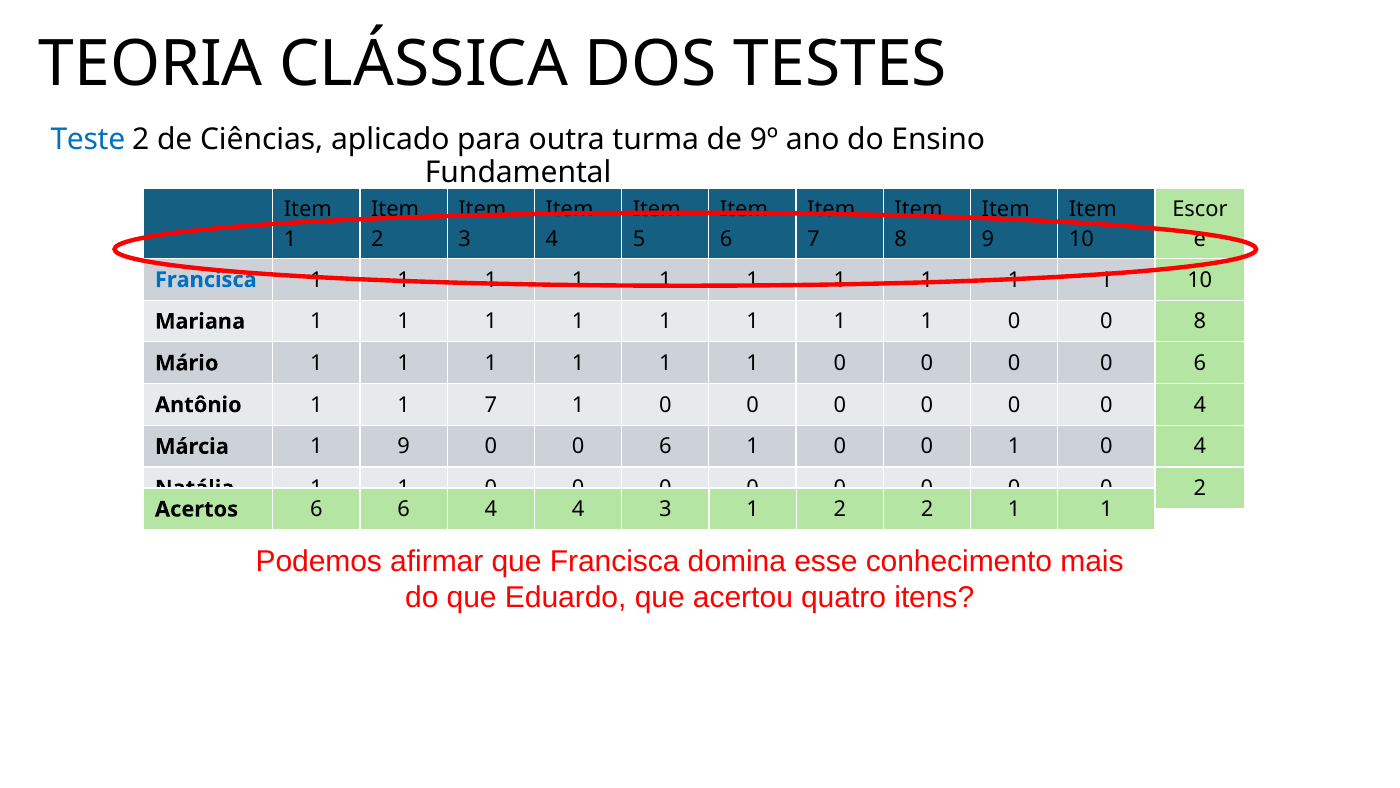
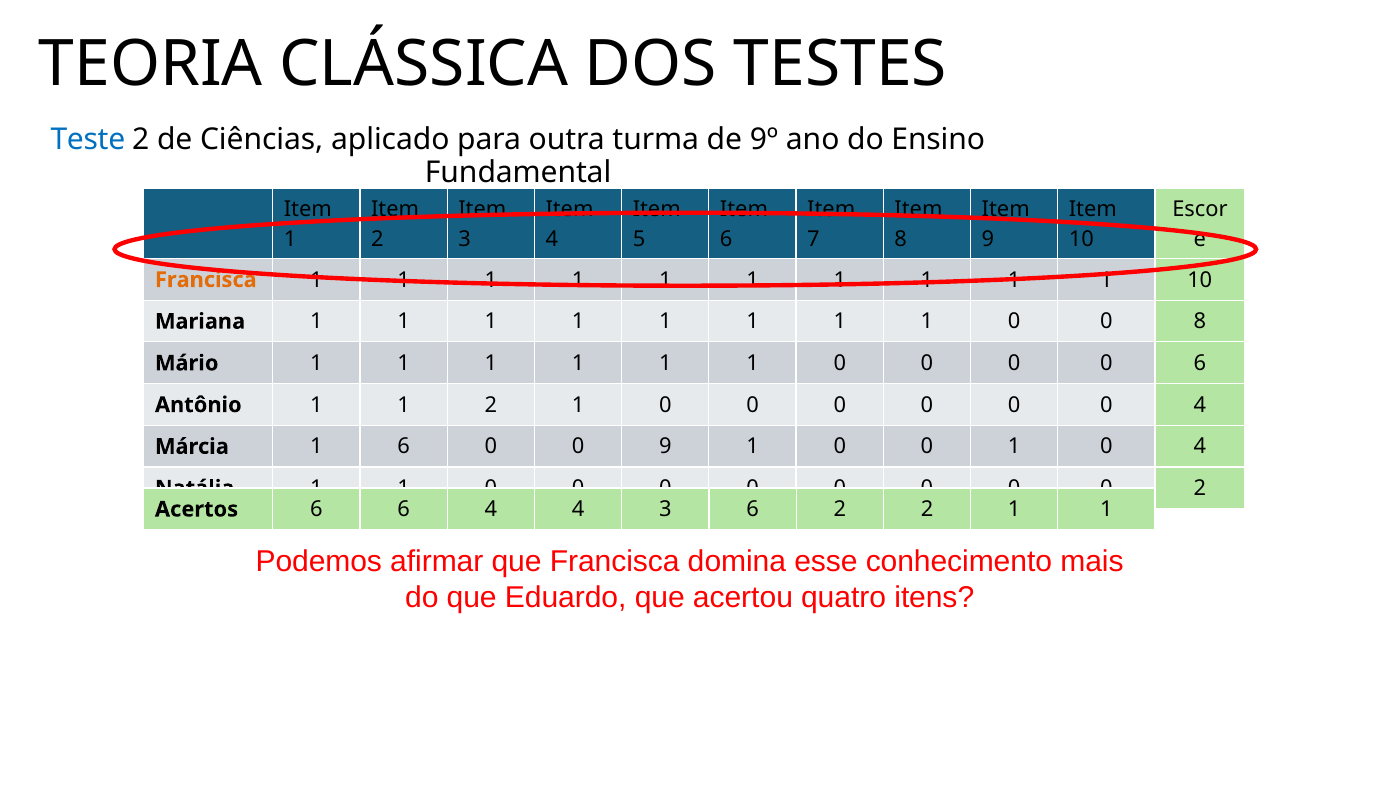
Francisca colour: blue -> orange (206, 280)
1 7: 7 -> 2 (491, 405)
1 9: 9 -> 6 (404, 446)
0 6: 6 -> 9 (665, 446)
3 1: 1 -> 6 (753, 509)
